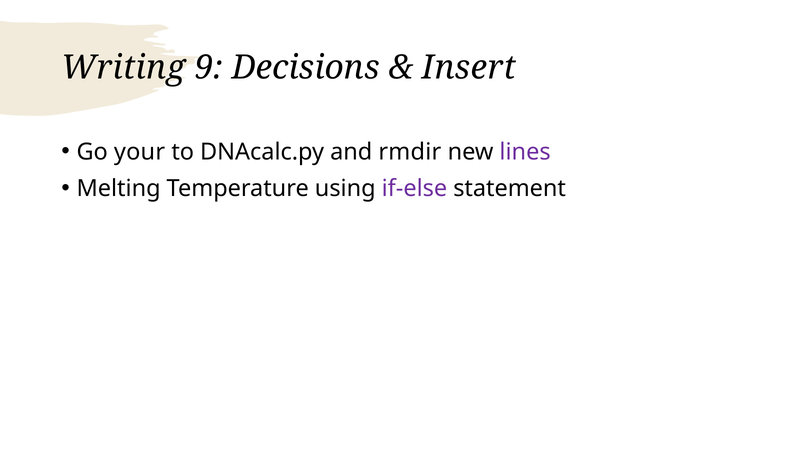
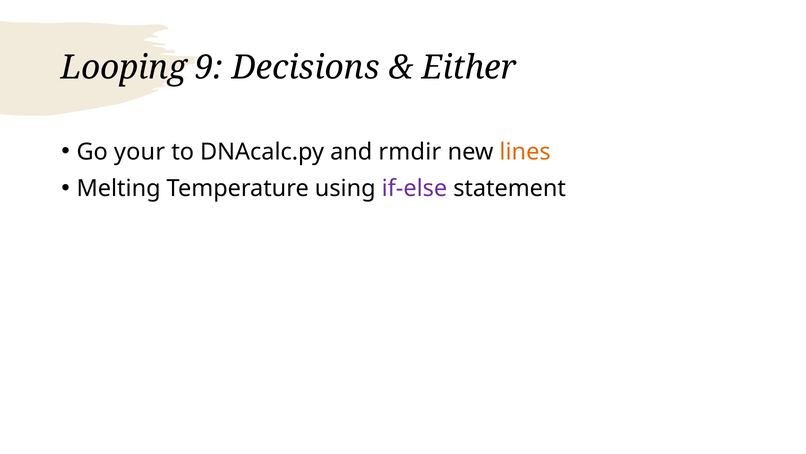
Writing: Writing -> Looping (124, 68)
Insert: Insert -> Either (469, 68)
lines colour: purple -> orange (525, 152)
